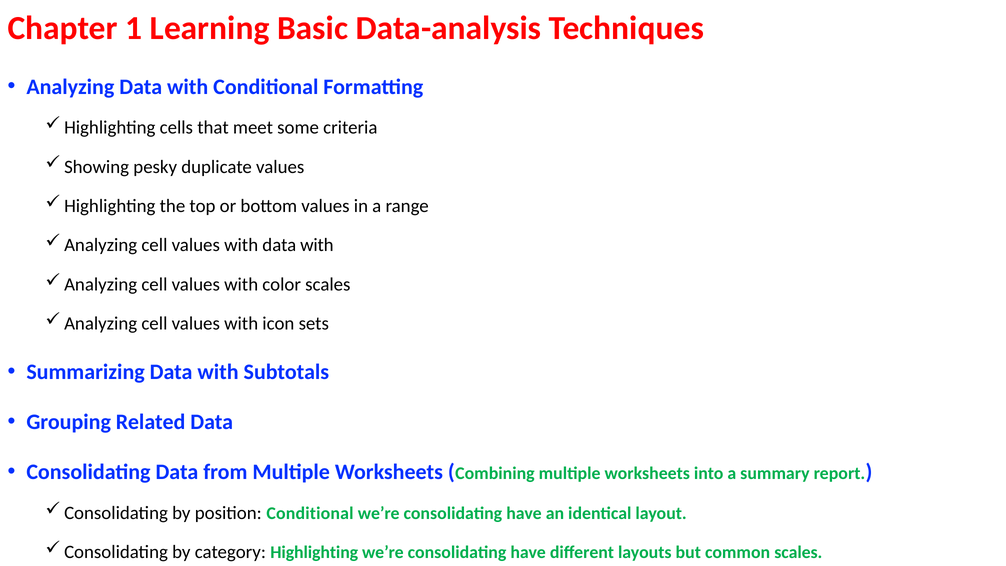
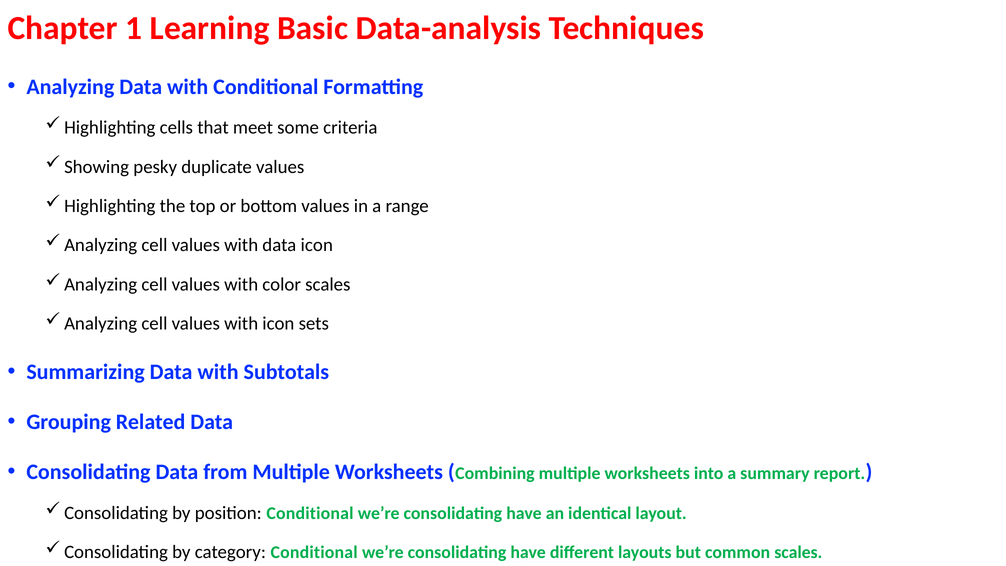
with data with: with -> icon (317, 245)
category Highlighting: Highlighting -> Conditional (314, 552)
